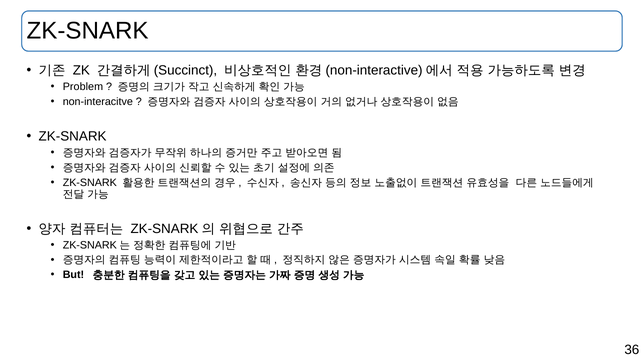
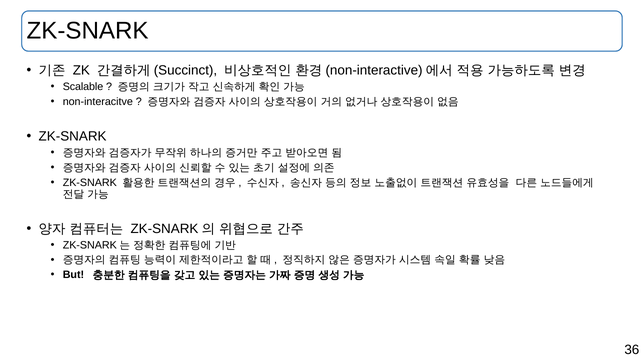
Problem: Problem -> Scalable (83, 87)
